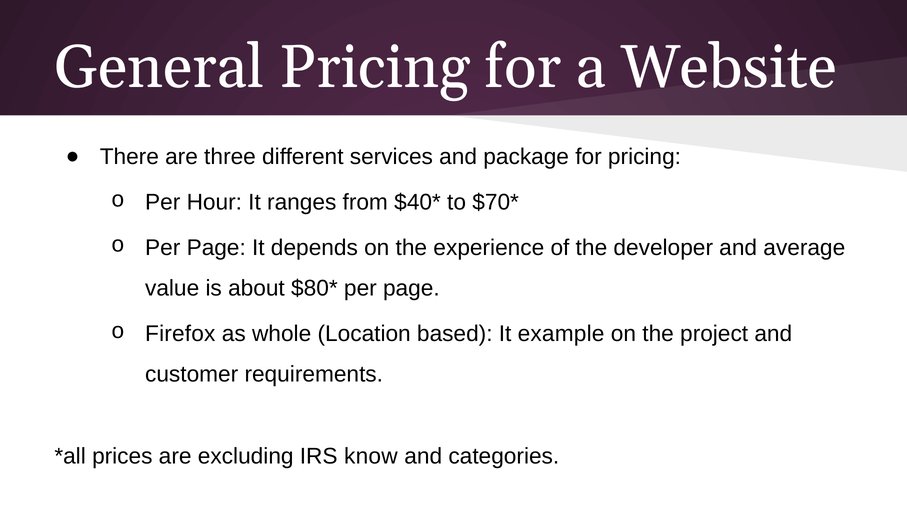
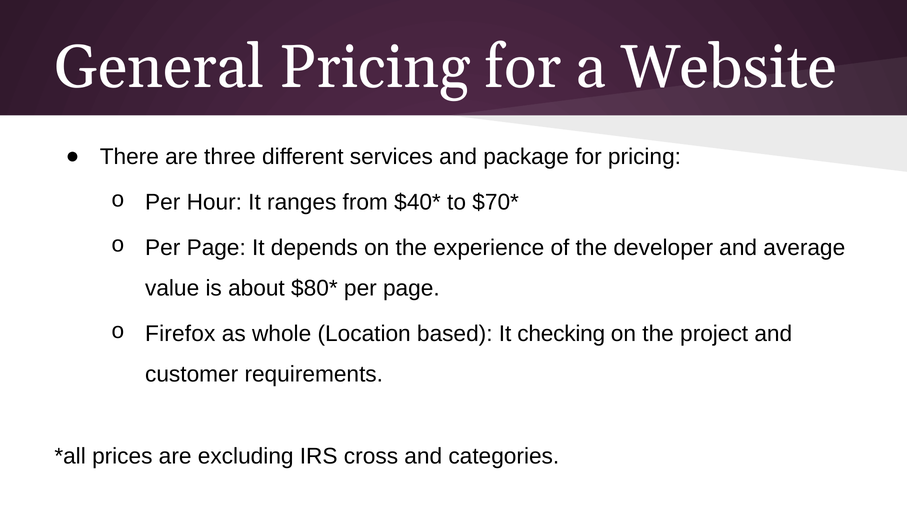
example: example -> checking (561, 334)
know: know -> cross (371, 456)
